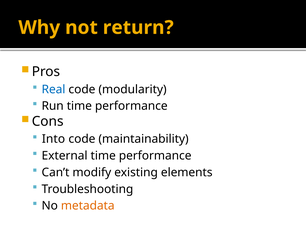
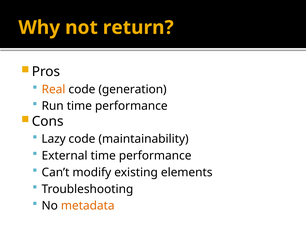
Real colour: blue -> orange (54, 89)
modularity: modularity -> generation (133, 89)
Into: Into -> Lazy (54, 139)
